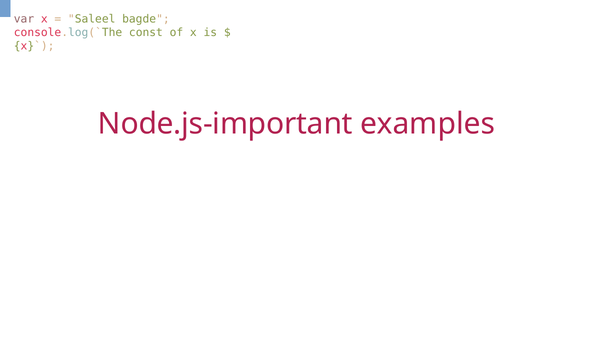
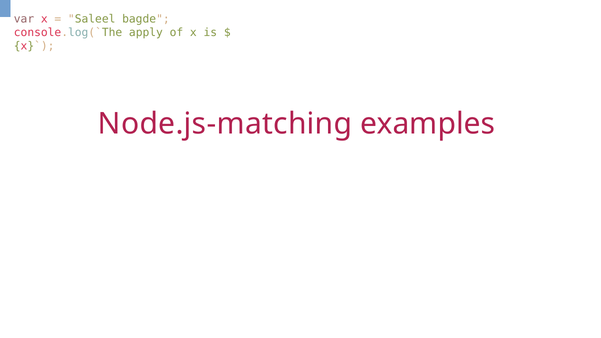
const: const -> apply (146, 33)
Node.js-important: Node.js-important -> Node.js-matching (225, 124)
